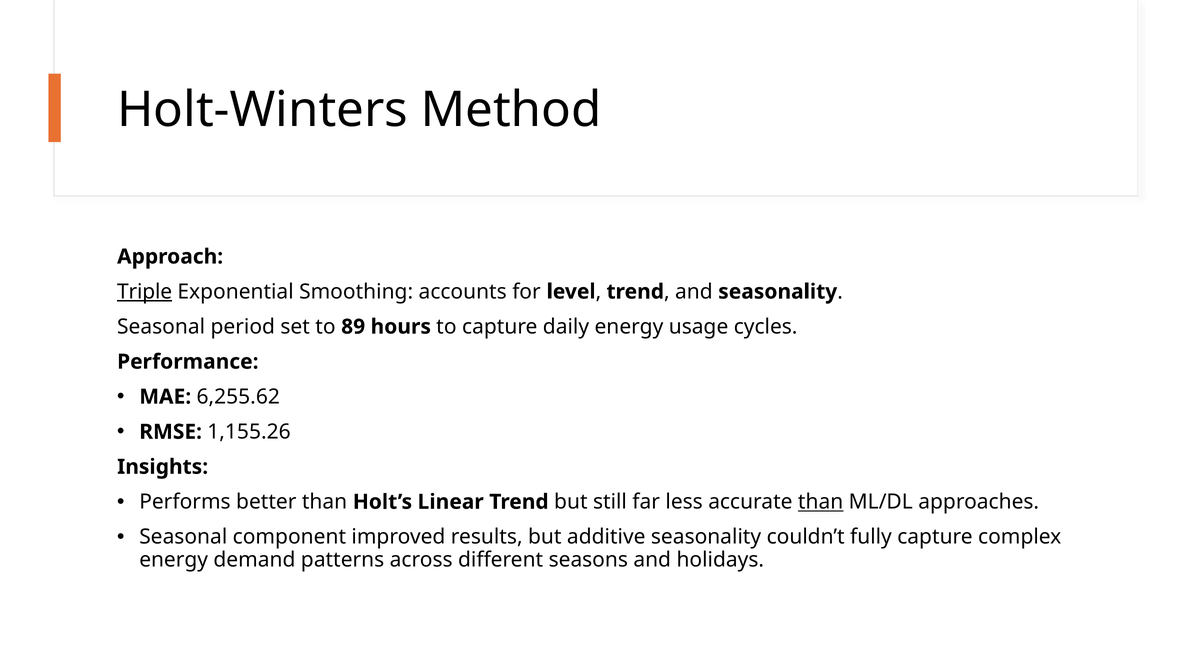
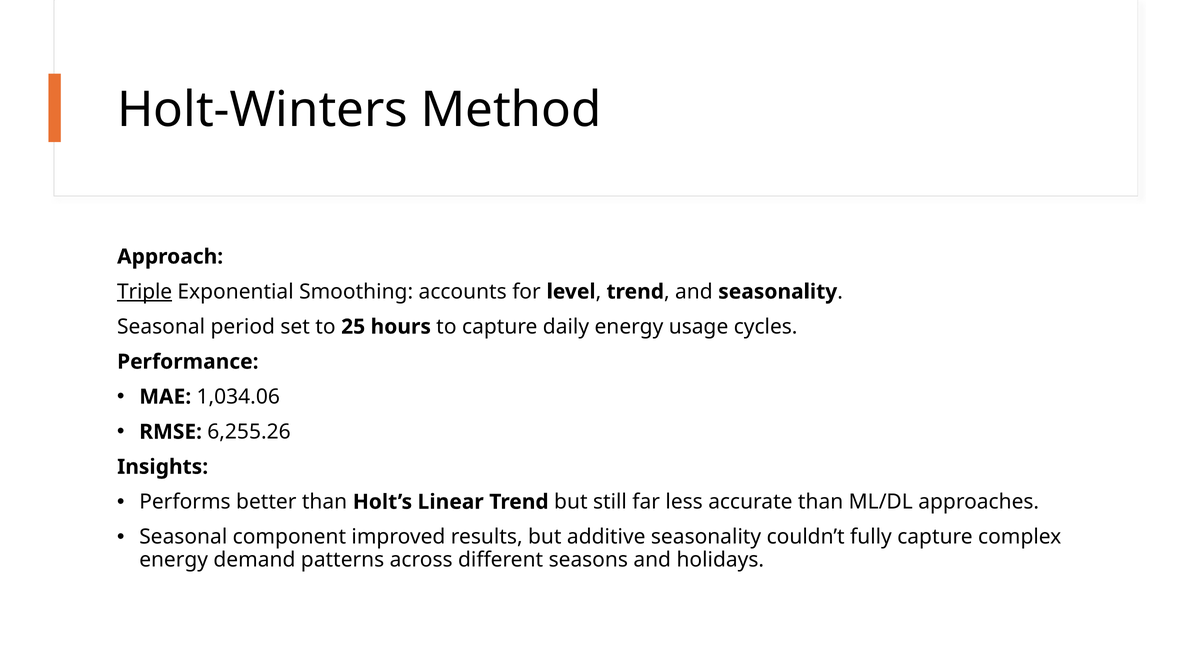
89: 89 -> 25 (353, 326)
6,255.62: 6,255.62 -> 1,034.06 (238, 396)
1,155.26: 1,155.26 -> 6,255.26 (249, 431)
than underline: present -> none (821, 501)
